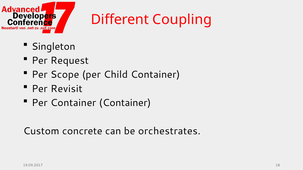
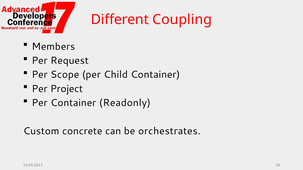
Singleton: Singleton -> Members (53, 47)
Revisit: Revisit -> Project (67, 89)
Container Container: Container -> Readonly (125, 103)
